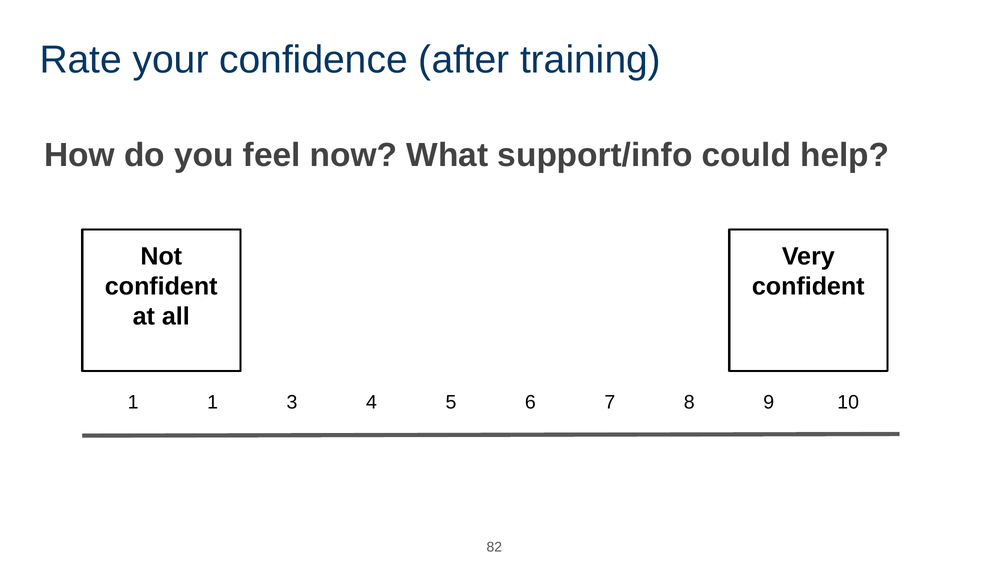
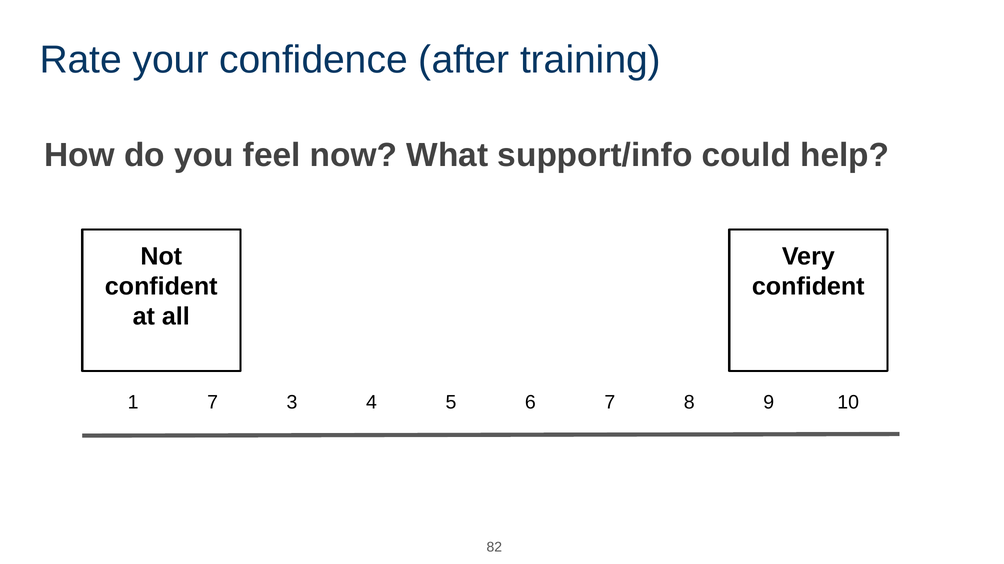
1 1: 1 -> 7 (213, 403)
